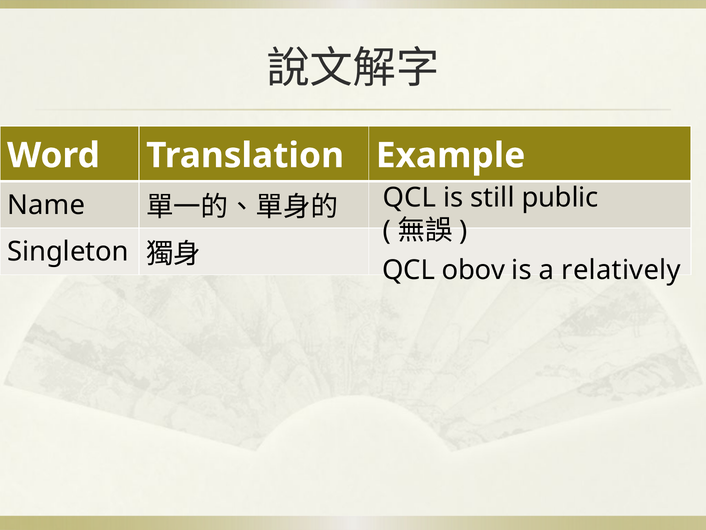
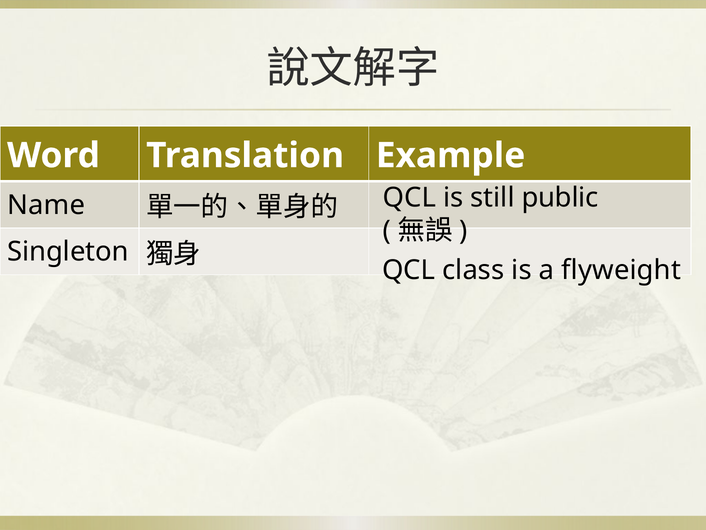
obov: obov -> class (473, 270)
relatively: relatively -> flyweight (621, 270)
